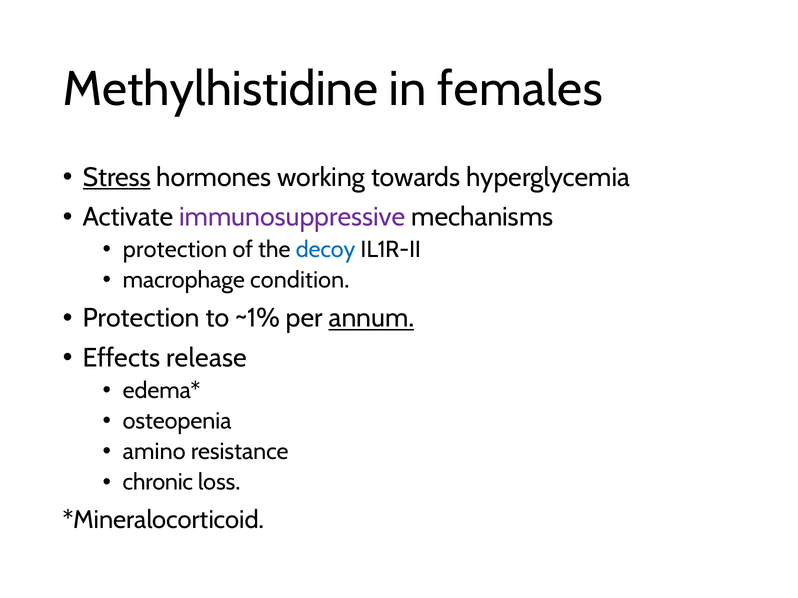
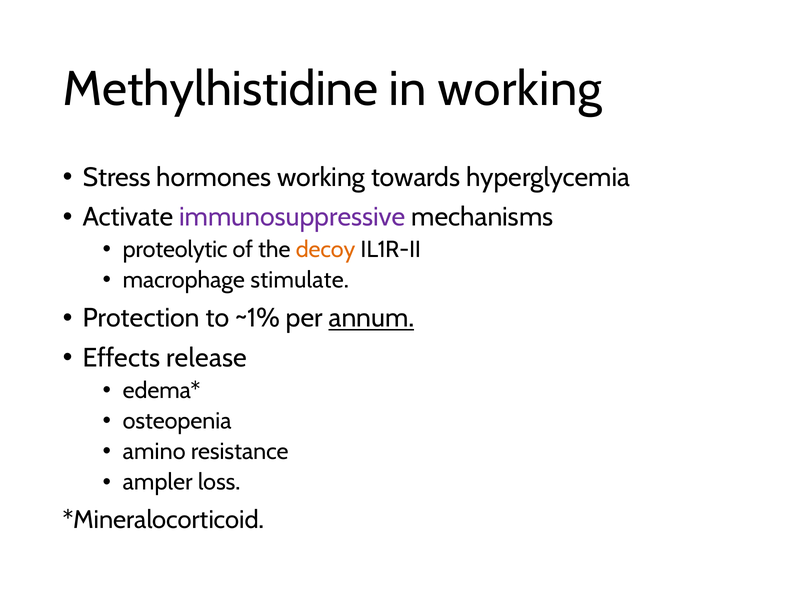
in females: females -> working (520, 89)
Stress underline: present -> none (117, 178)
protection: protection -> proteolytic (175, 250)
decoy colour: blue -> orange (326, 250)
condition: condition -> stimulate (300, 280)
chronic: chronic -> ampler (158, 483)
